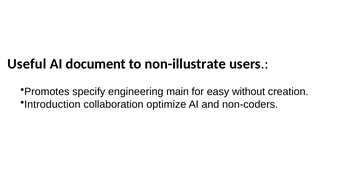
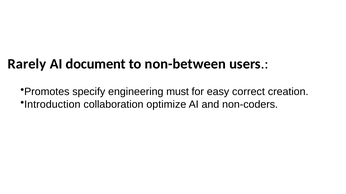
Useful: Useful -> Rarely (27, 64)
non-illustrate: non-illustrate -> non-between (185, 64)
main: main -> must (178, 92)
without: without -> correct (248, 92)
